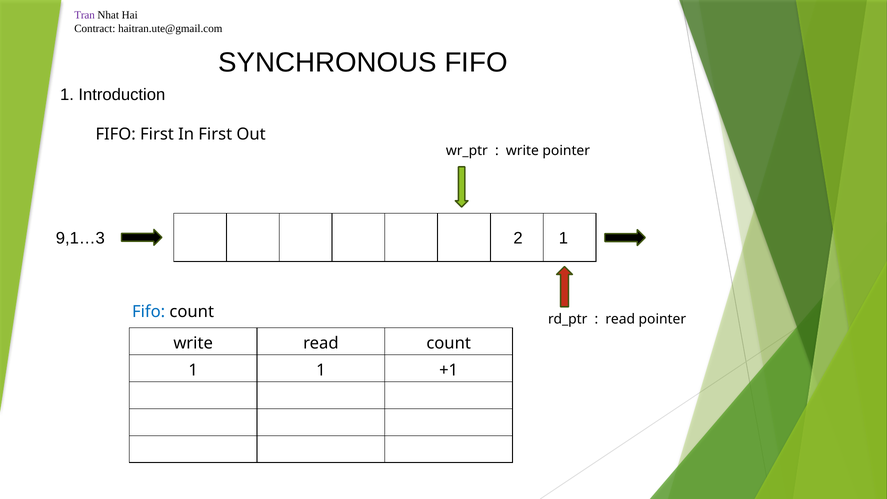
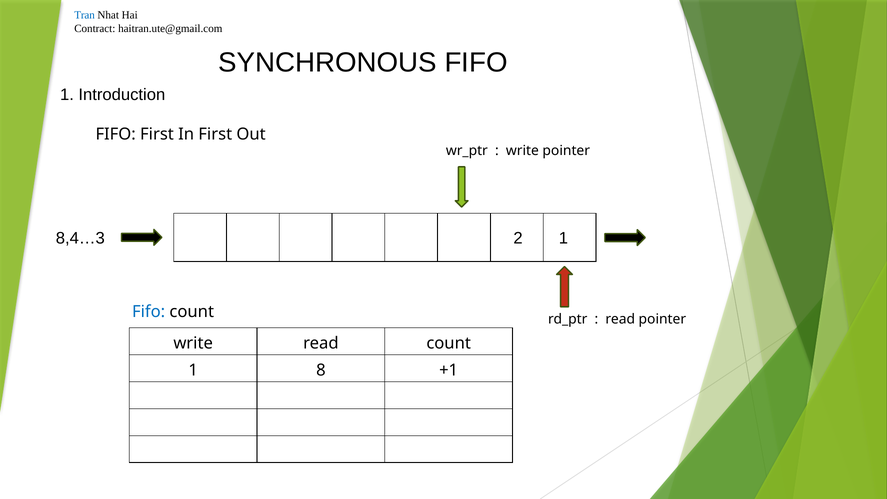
Tran colour: purple -> blue (85, 15)
9,1…3: 9,1…3 -> 8,4…3 (80, 238)
1 1: 1 -> 8 (321, 370)
